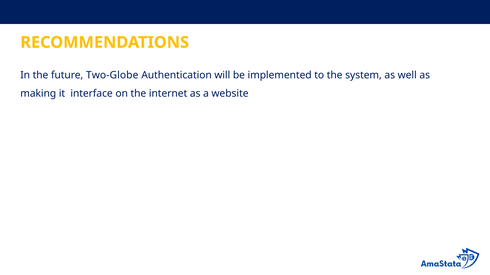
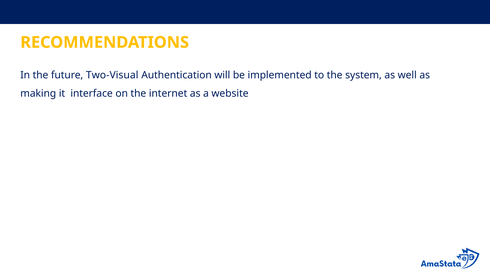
Two-Globe: Two-Globe -> Two-Visual (112, 75)
